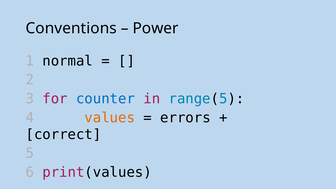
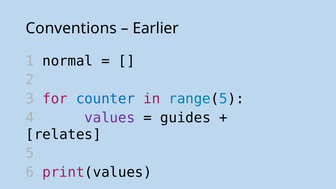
Power: Power -> Earlier (156, 28)
values colour: orange -> purple (110, 118)
errors: errors -> guides (185, 118)
correct: correct -> relates (63, 134)
